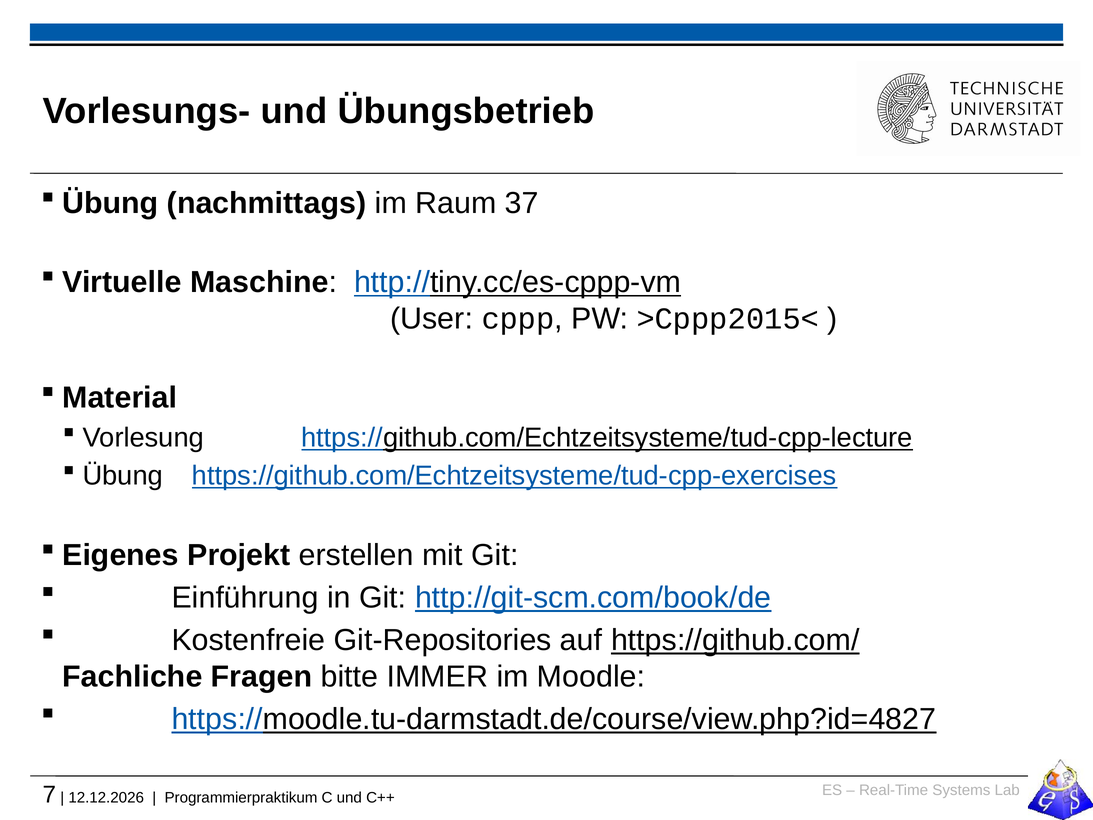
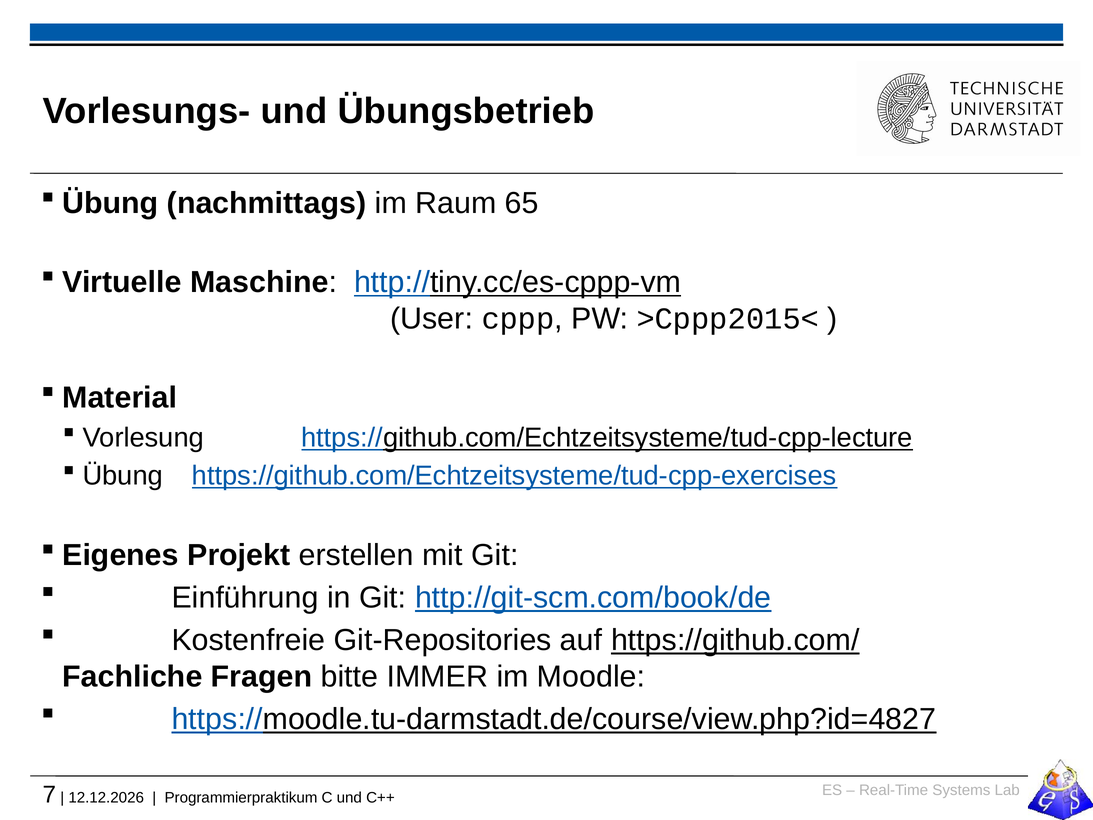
37: 37 -> 65 (522, 203)
